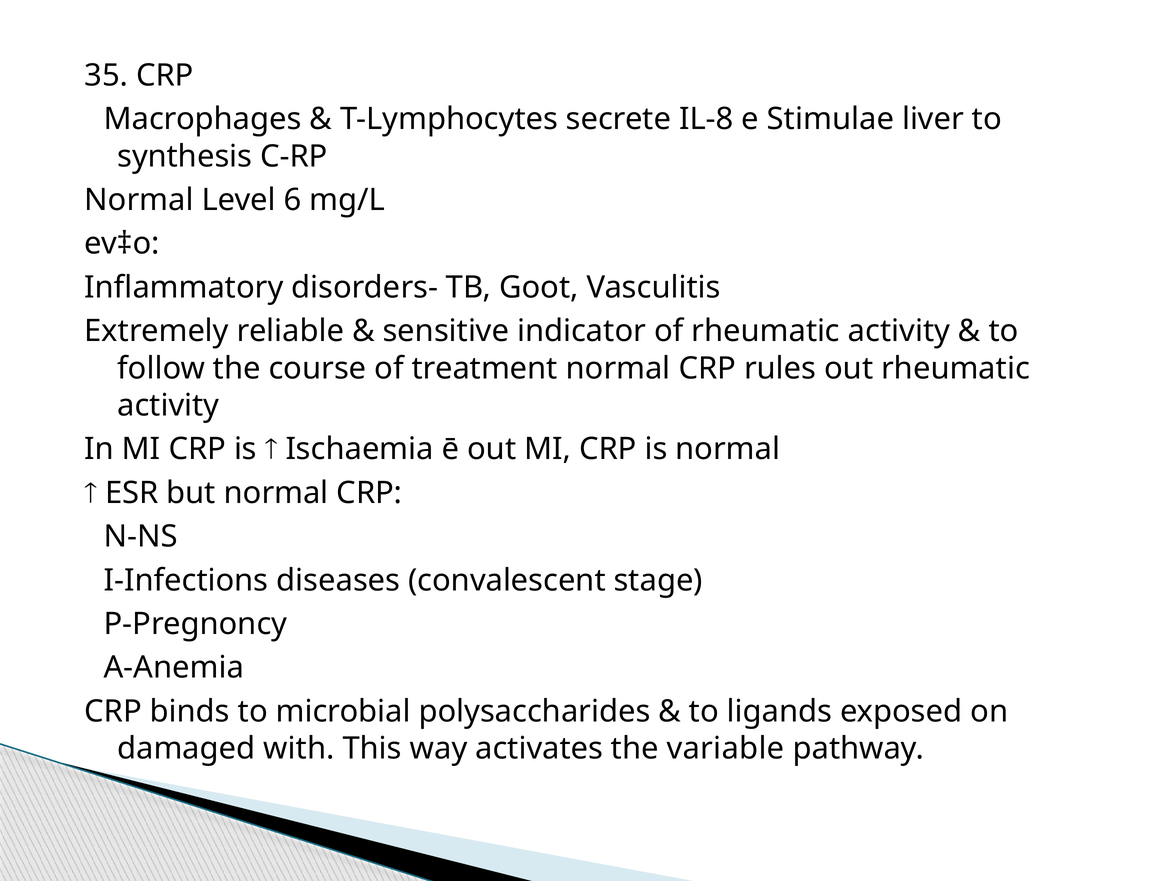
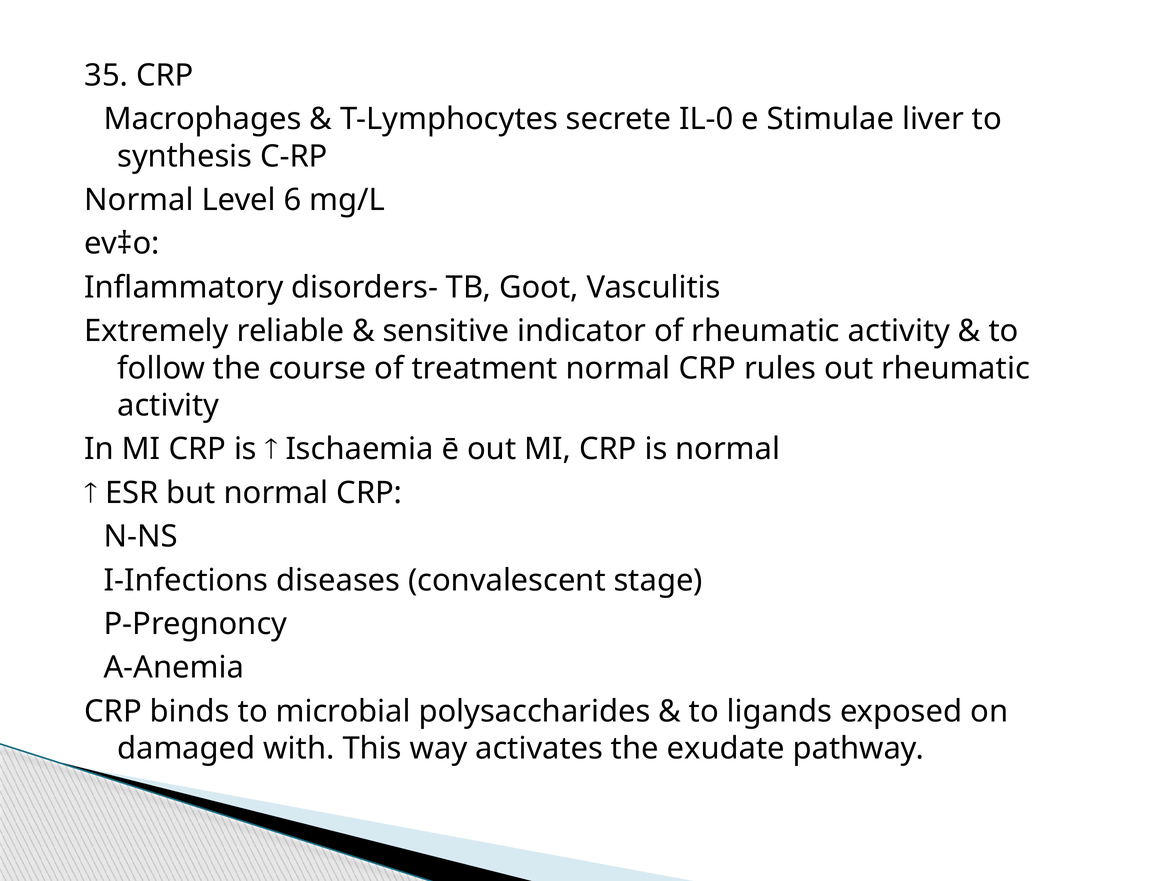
IL-8: IL-8 -> IL-0 (706, 119)
variable: variable -> exudate (726, 749)
